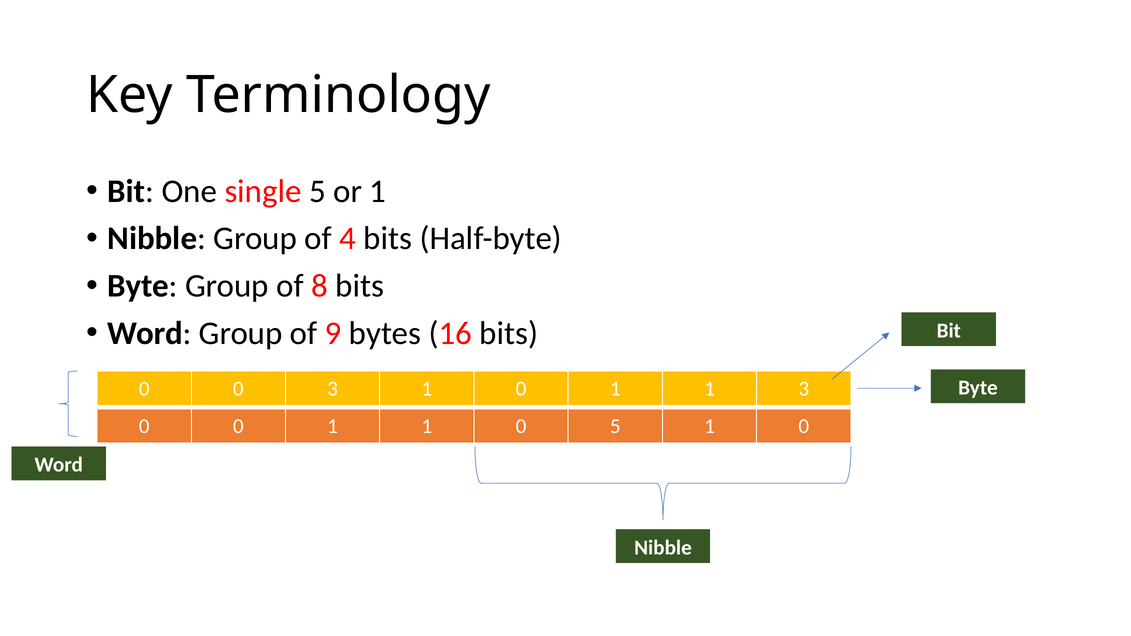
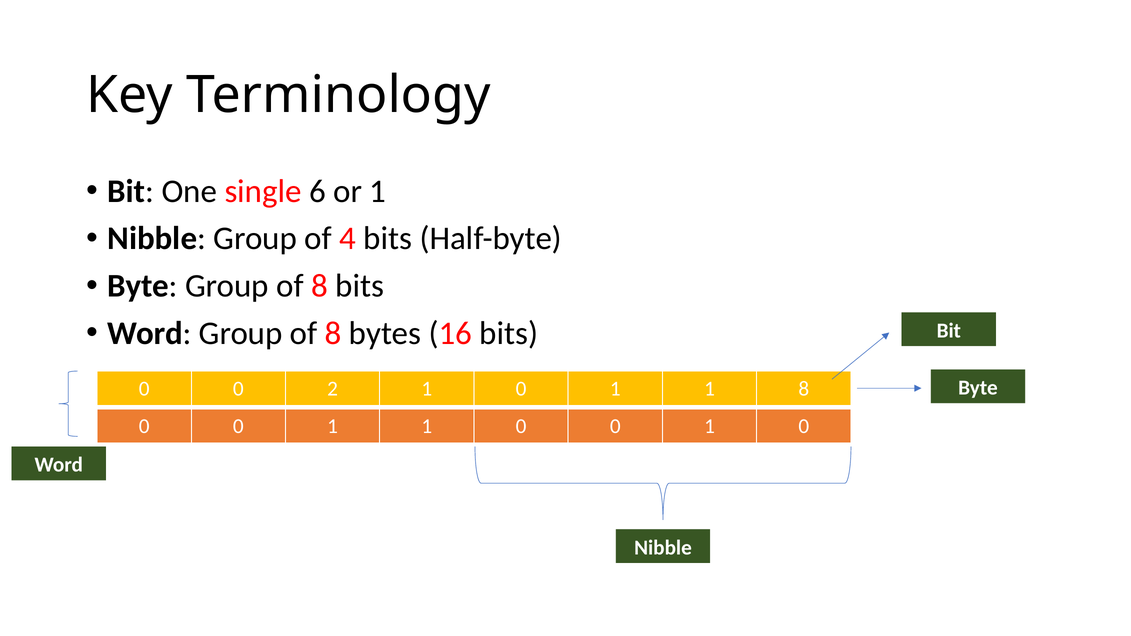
single 5: 5 -> 6 (317, 191)
Word Group of 9: 9 -> 8 (333, 333)
0 3: 3 -> 2 (333, 389)
1 3: 3 -> 8 (804, 389)
1 0 5: 5 -> 0 (615, 426)
